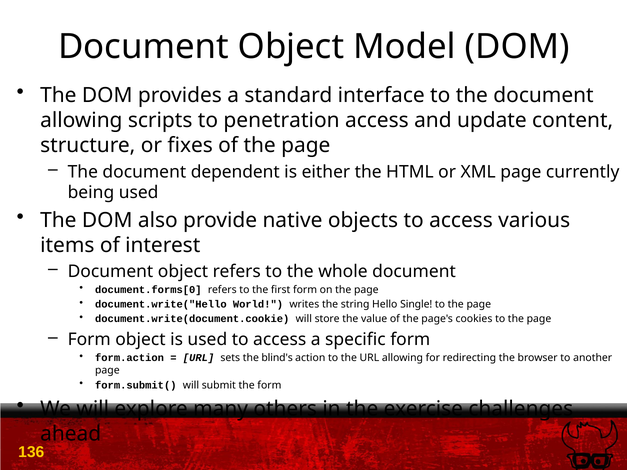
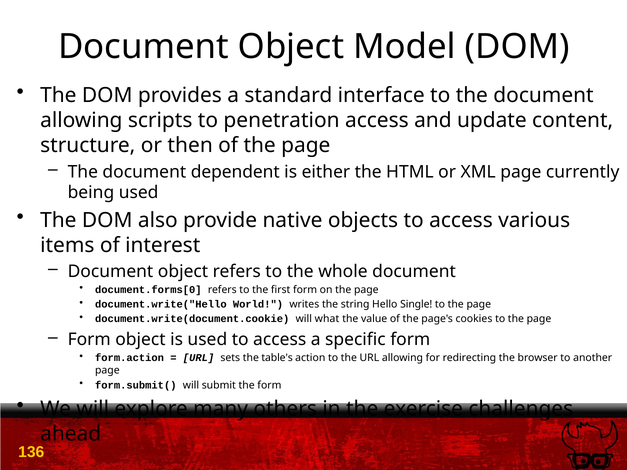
fixes: fixes -> then (190, 146)
store: store -> what (327, 319)
blind's: blind's -> table's (277, 358)
